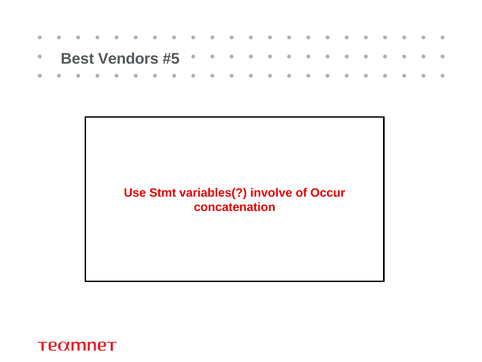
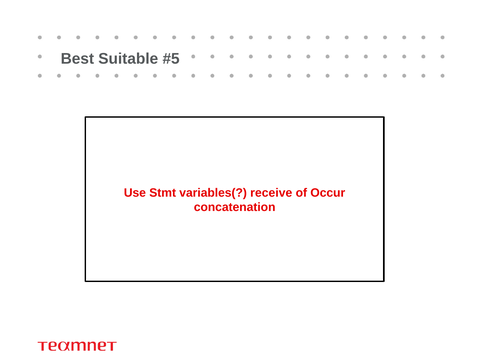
Vendors: Vendors -> Suitable (128, 59)
involve: involve -> receive (271, 192)
